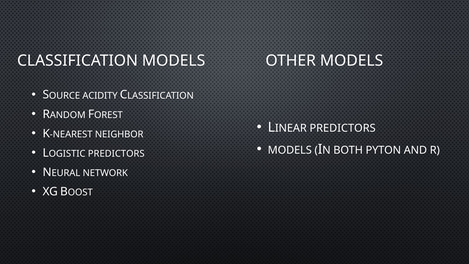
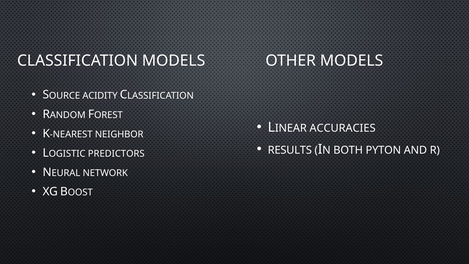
PREDICTORS: PREDICTORS -> ACCURACIES (343, 128)
MODELS: MODELS -> RESULTS (290, 150)
